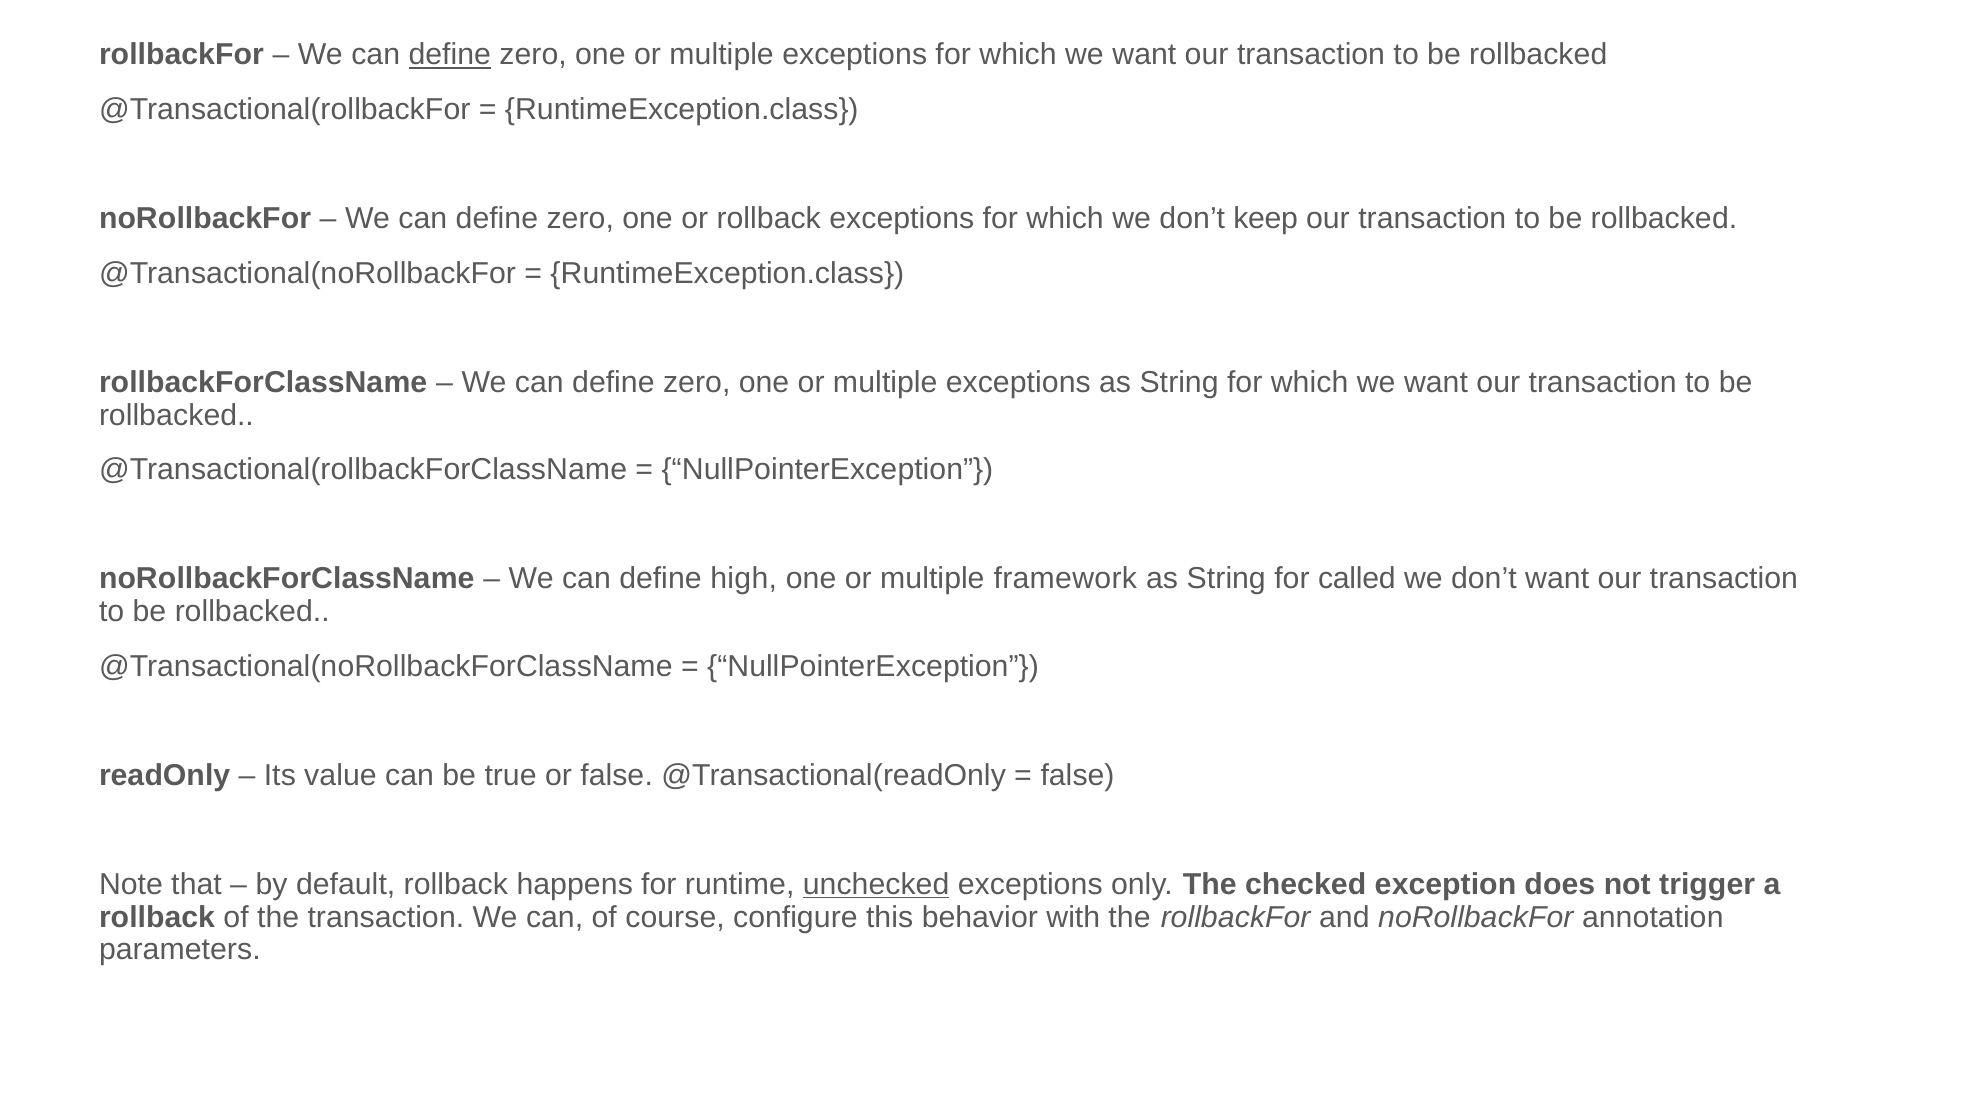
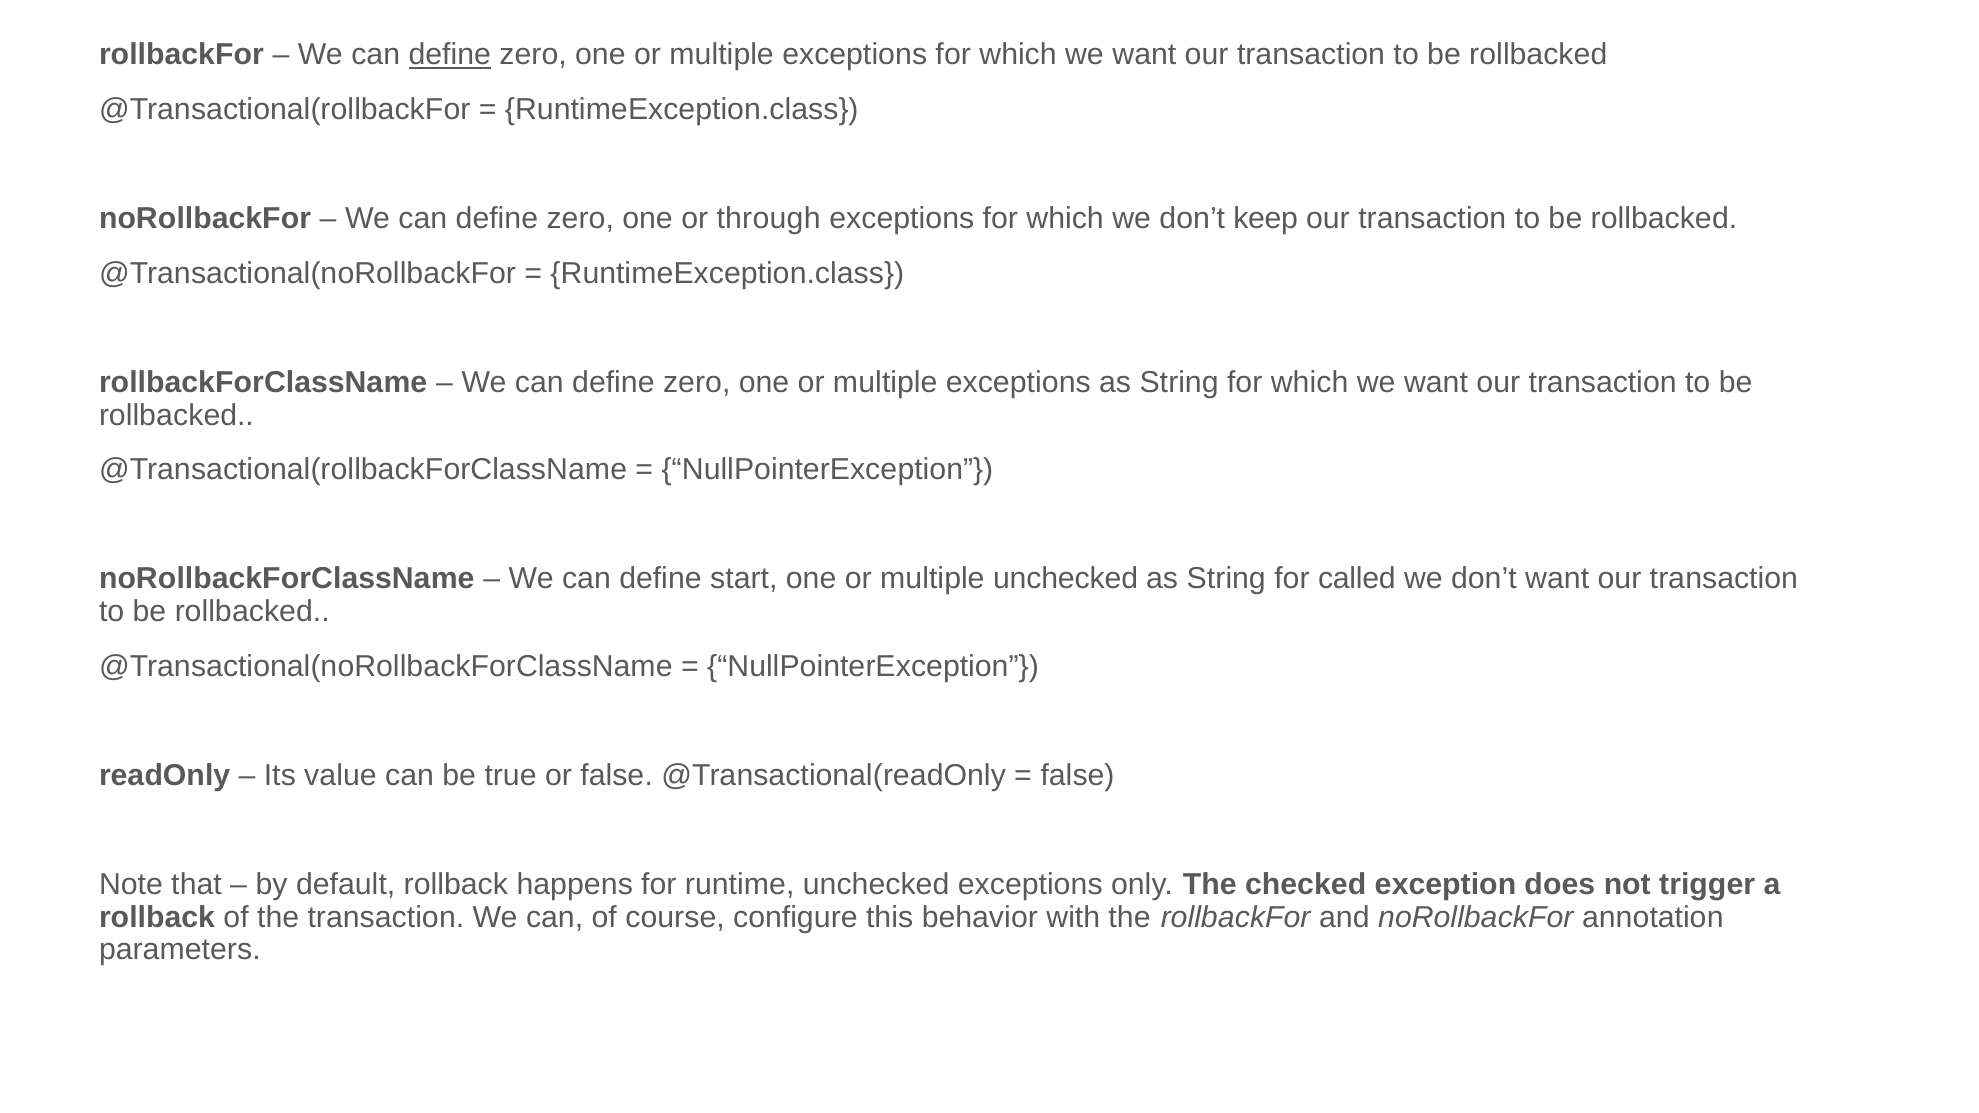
or rollback: rollback -> through (769, 219)
high: high -> start (744, 579)
multiple framework: framework -> unchecked (1066, 579)
unchecked underline: present -> none (876, 885)
